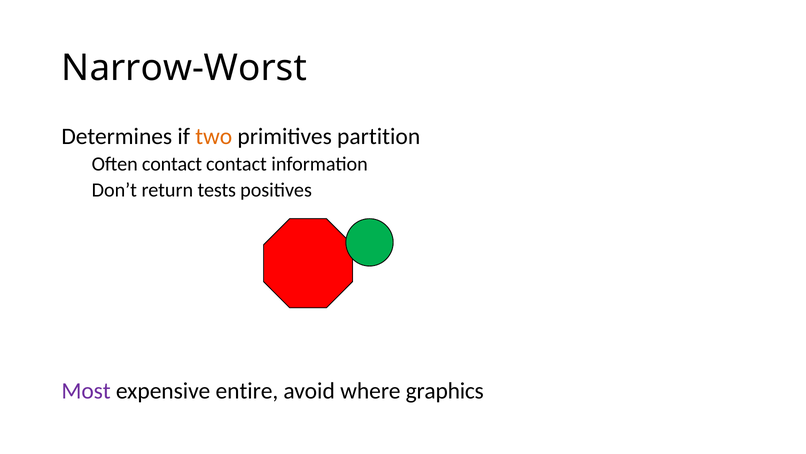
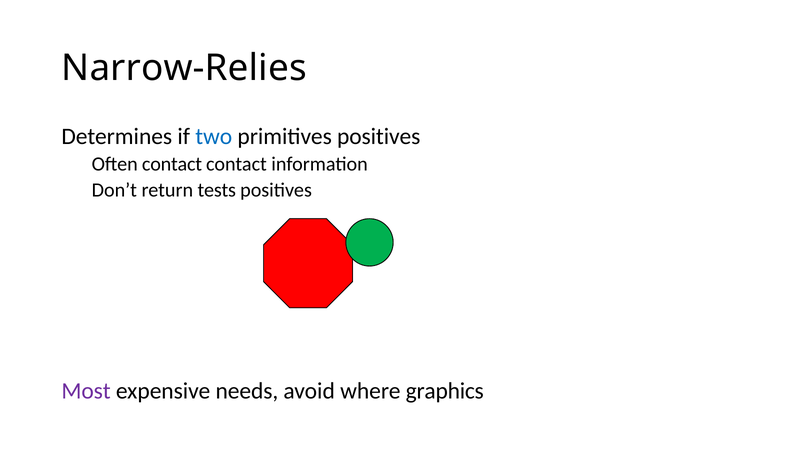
Narrow-Worst: Narrow-Worst -> Narrow-Relies (184, 68)
two colour: orange -> blue (214, 136)
primitives partition: partition -> positives (379, 136)
entire: entire -> needs (247, 390)
